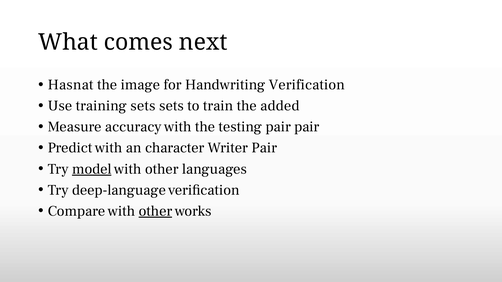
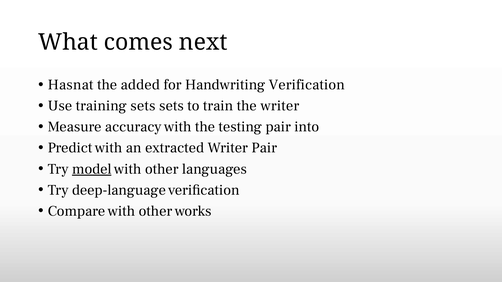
image: image -> added (140, 85)
the added: added -> writer (280, 106)
pair pair: pair -> into (307, 127)
character: character -> extracted (175, 148)
other underline: present -> none (155, 211)
